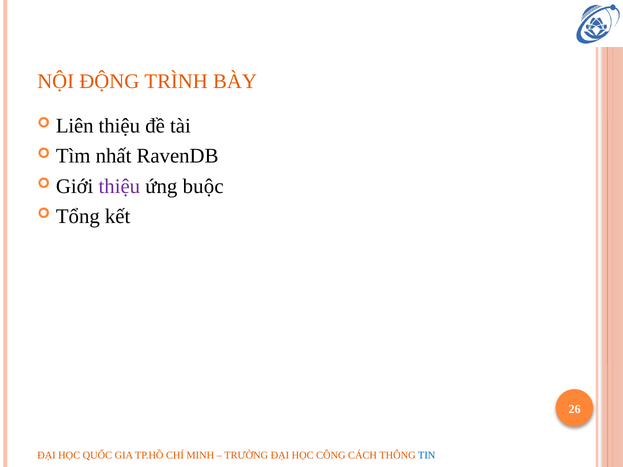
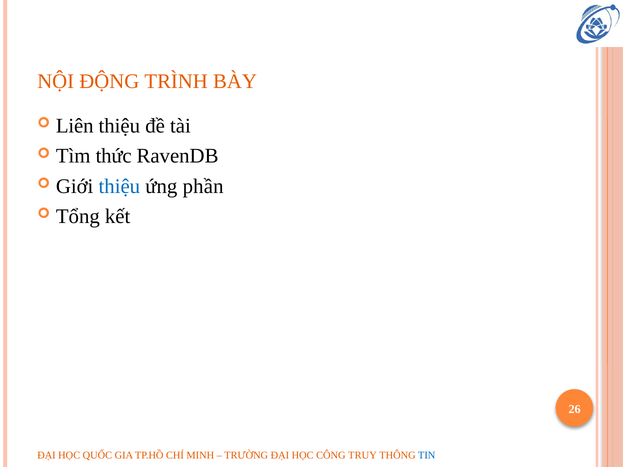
nhất: nhất -> thức (114, 156)
thiệu colour: purple -> blue (119, 186)
buộc: buộc -> phần (203, 186)
CÁCH: CÁCH -> TRUY (362, 455)
